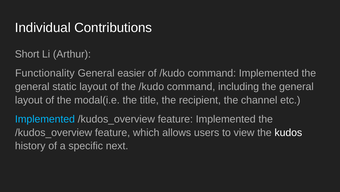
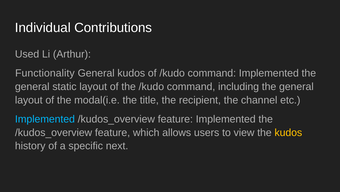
Short: Short -> Used (27, 54)
General easier: easier -> kudos (131, 73)
kudos colour: white -> yellow (288, 132)
